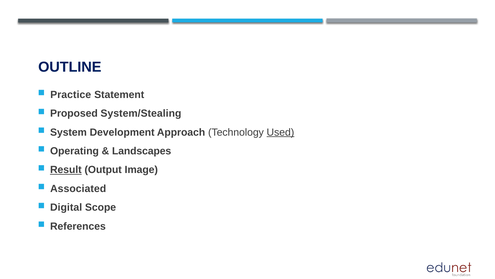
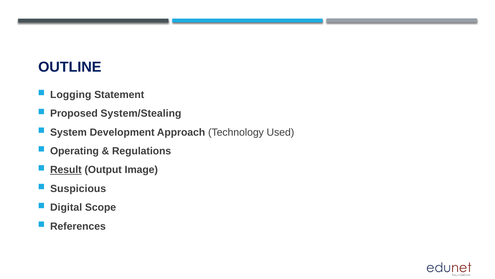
Practice: Practice -> Logging (71, 94)
Used underline: present -> none (280, 132)
Landscapes: Landscapes -> Regulations (142, 151)
Associated: Associated -> Suspicious (78, 188)
